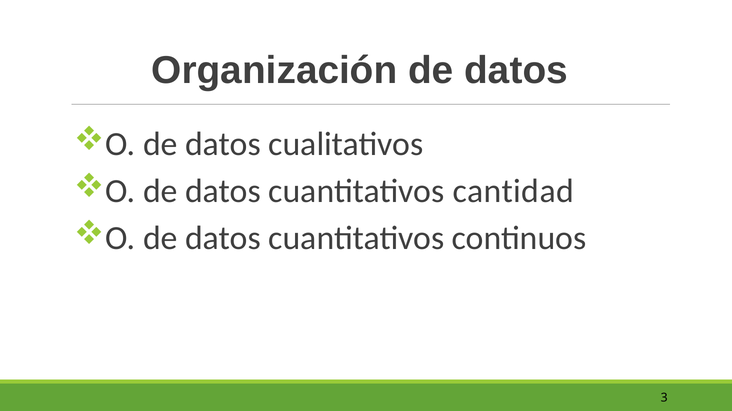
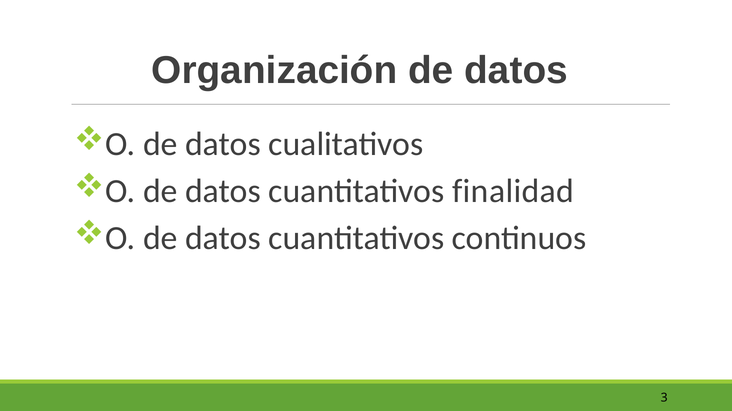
cantidad: cantidad -> finalidad (513, 191)
